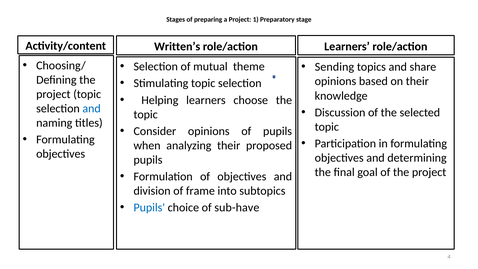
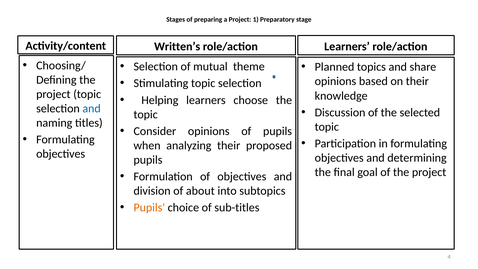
Sending: Sending -> Planned (335, 67)
frame: frame -> about (200, 191)
Pupils colour: blue -> orange (149, 208)
sub-have: sub-have -> sub-titles (237, 208)
